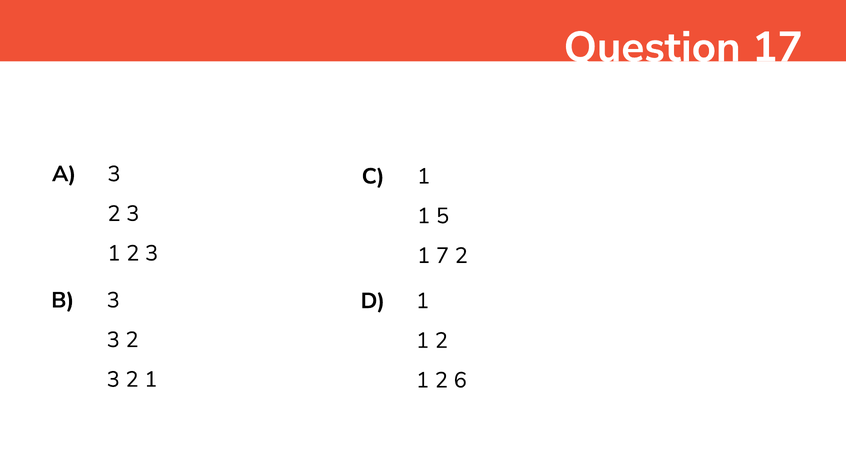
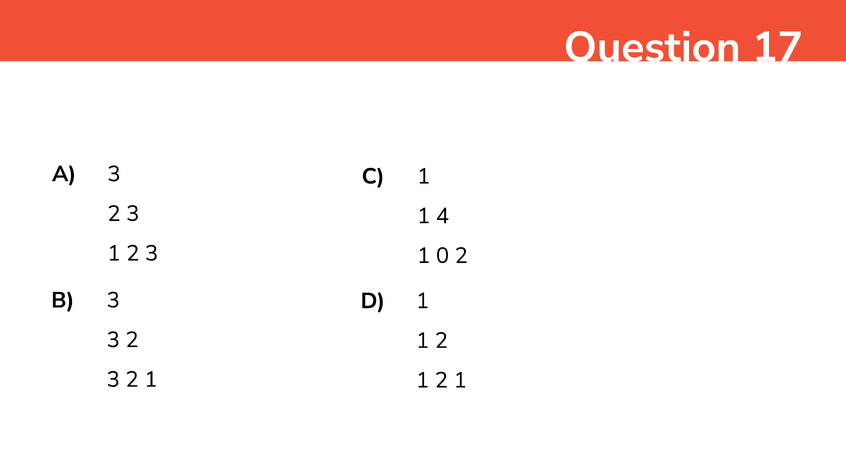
5: 5 -> 4 (443, 216)
7: 7 -> 0 (443, 256)
6: 6 -> 1 (460, 380)
